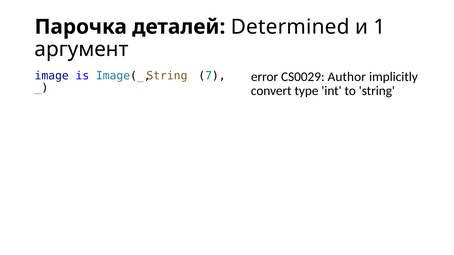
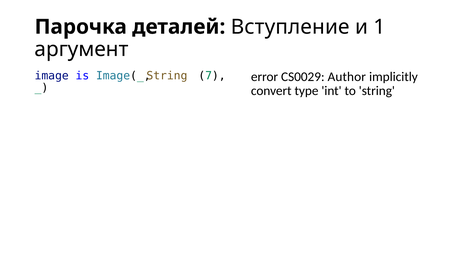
Determined: Determined -> Вступление (290, 27)
